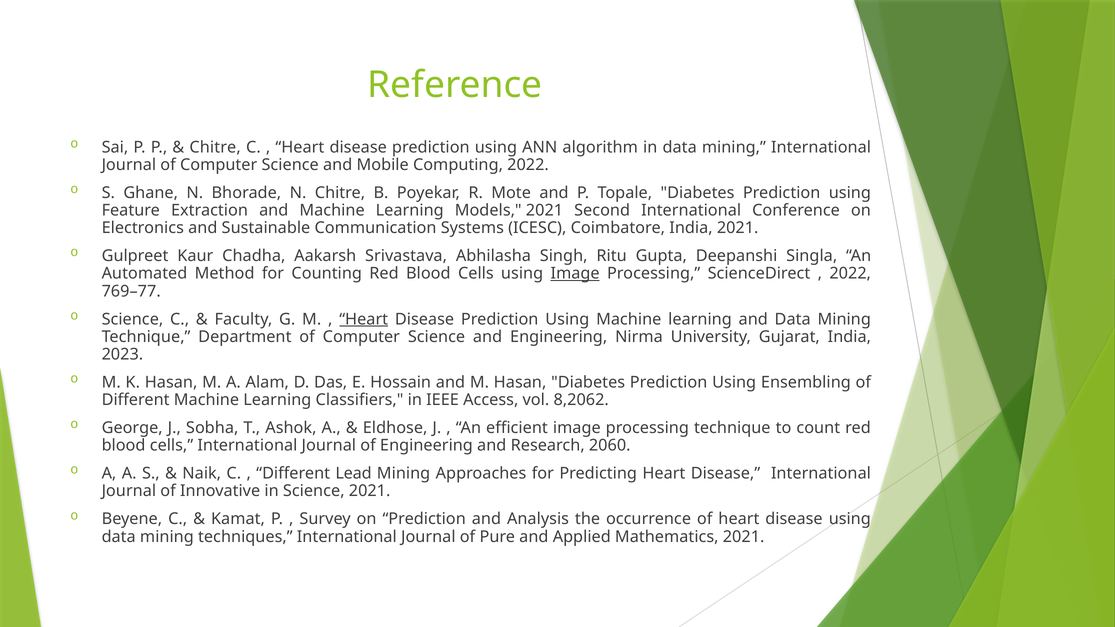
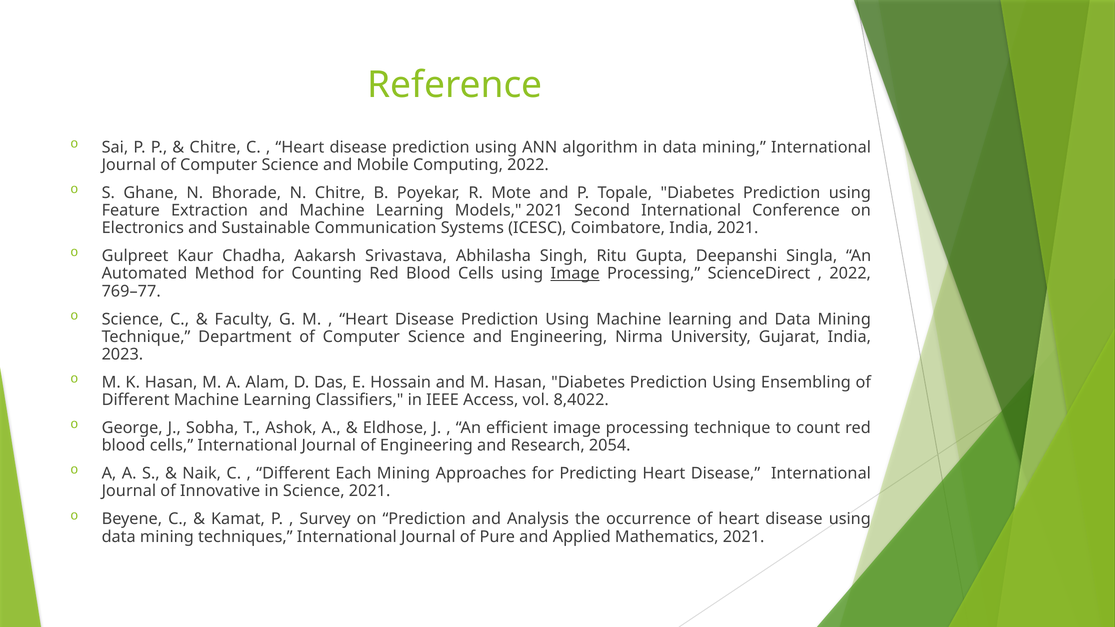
Heart underline: present -> none (364, 319)
8,2062: 8,2062 -> 8,4022 (581, 400)
2060: 2060 -> 2054 (610, 446)
Lead: Lead -> Each (353, 474)
